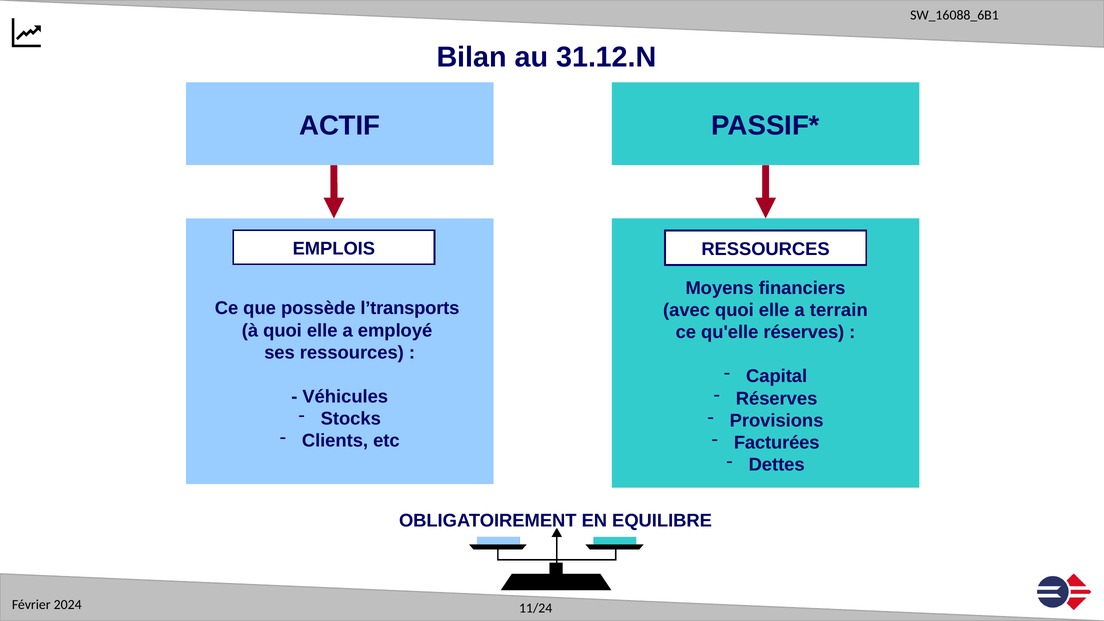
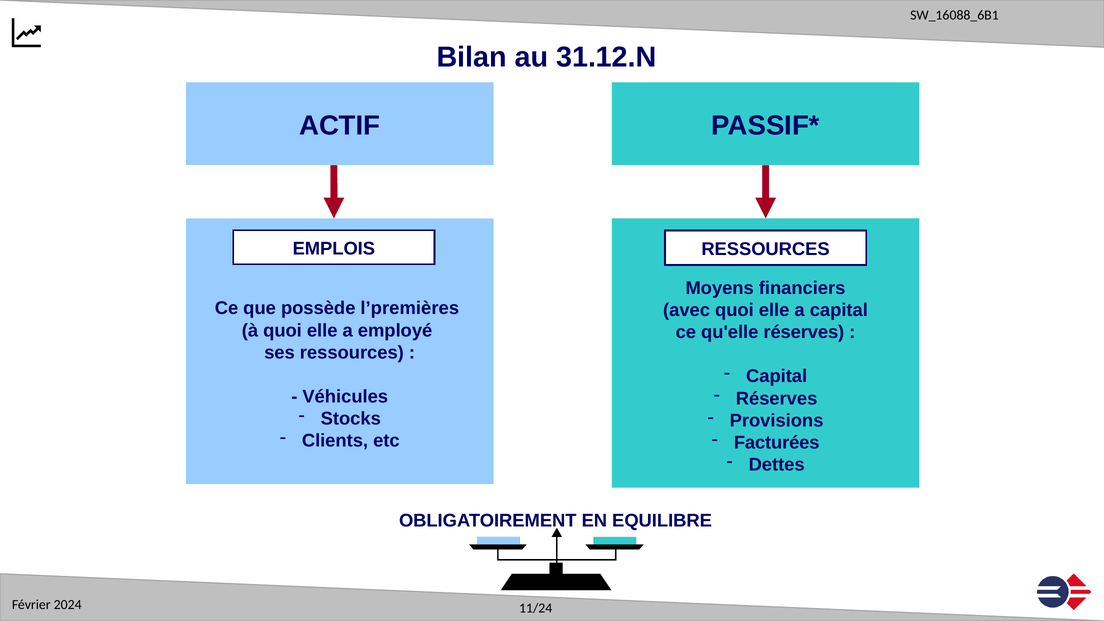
l’transports: l’transports -> l’premières (410, 308)
a terrain: terrain -> capital (839, 310)
